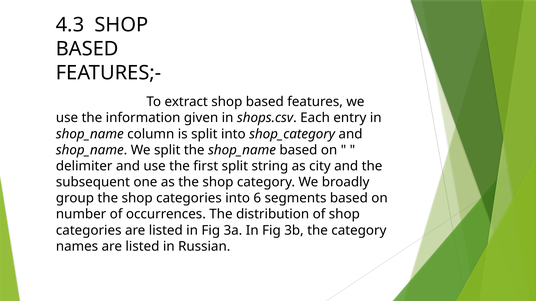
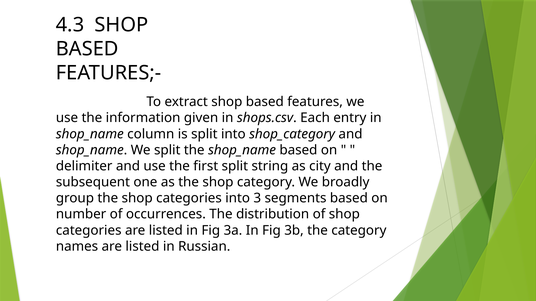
6: 6 -> 3 (257, 199)
